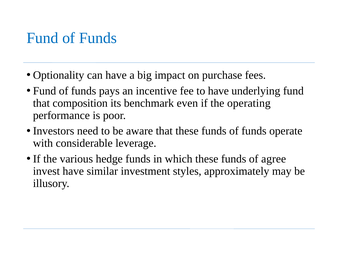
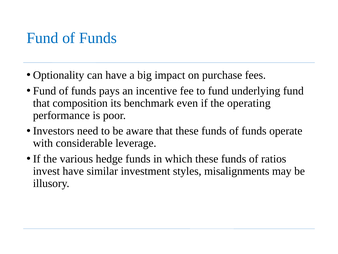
to have: have -> fund (218, 91)
agree: agree -> ratios (274, 159)
approximately: approximately -> misalignments (237, 171)
